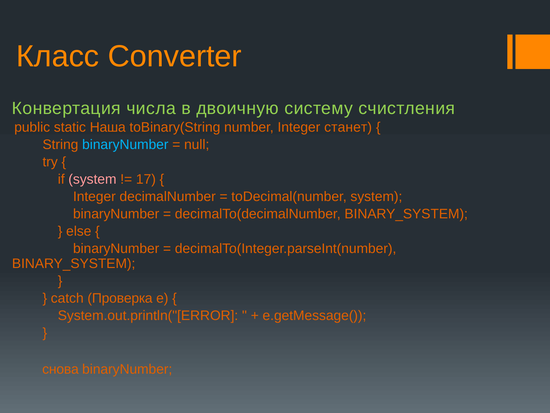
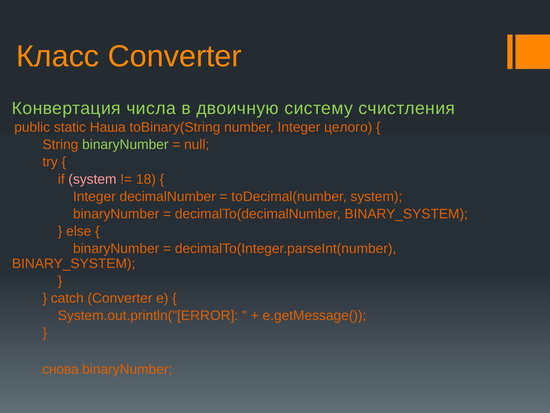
станет: станет -> целого (348, 127)
binaryNumber colour: light blue -> light green (125, 144)
17: 17 -> 18 (146, 179)
catch Проверка: Проверка -> Converter (120, 298)
